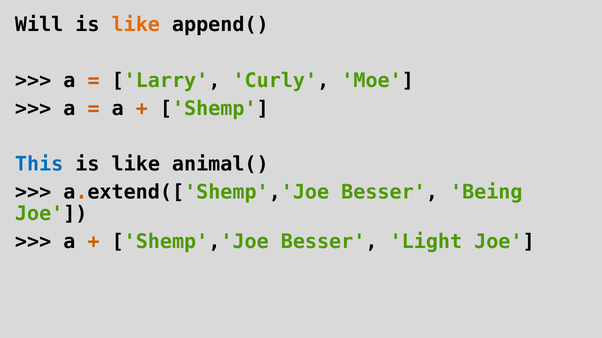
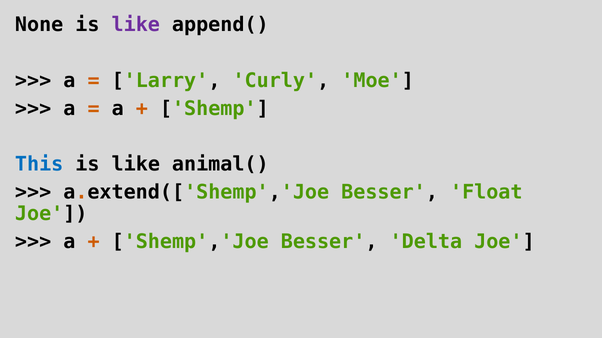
Will: Will -> None (39, 25)
like colour: orange -> purple (136, 25)
Being: Being -> Float (486, 192)
Light: Light -> Delta (426, 242)
